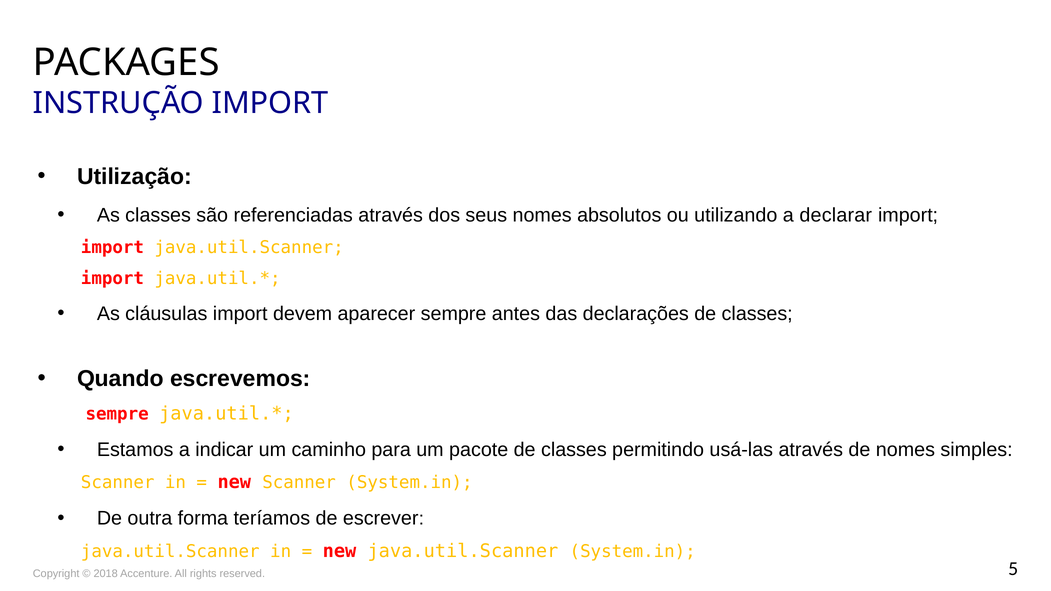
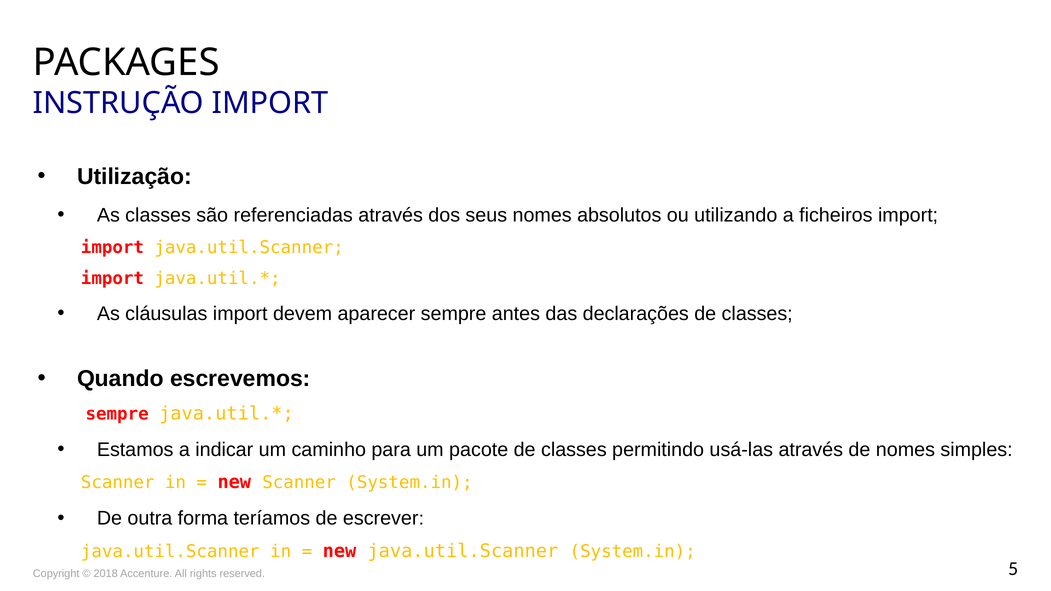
declarar: declarar -> ficheiros (836, 215)
